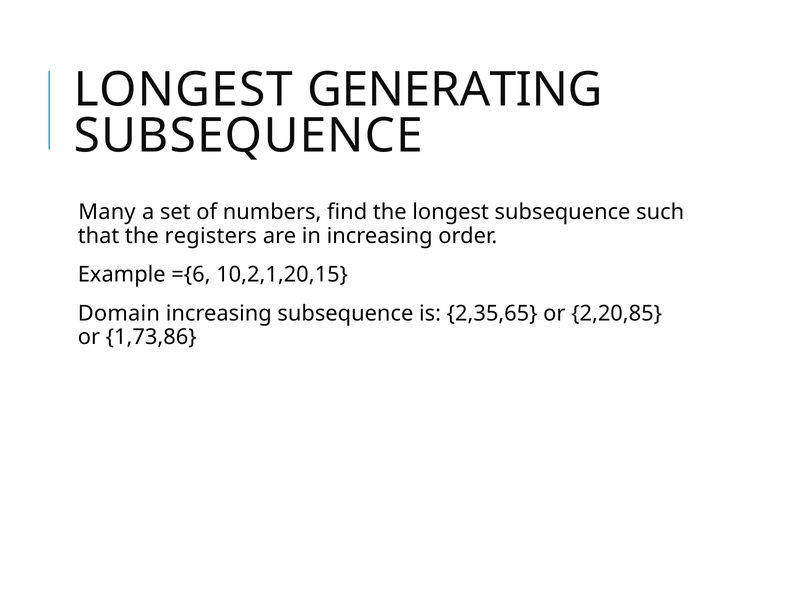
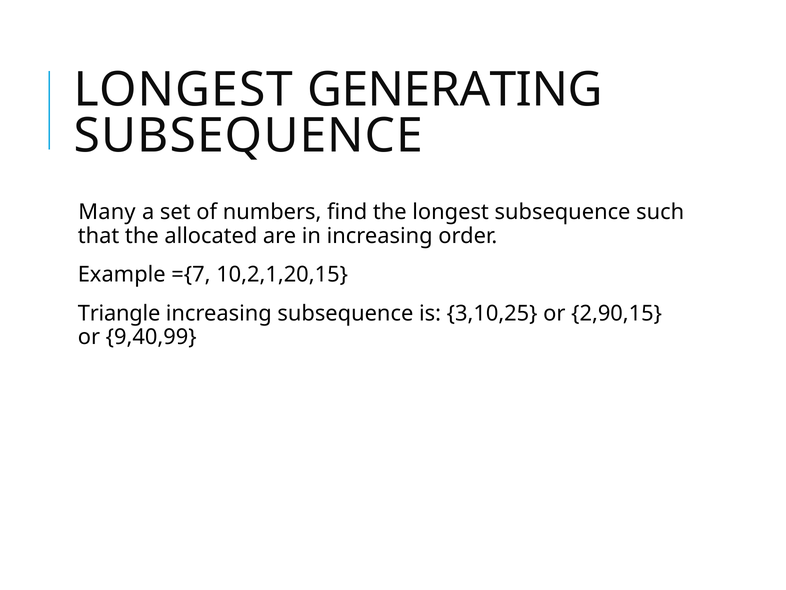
registers: registers -> allocated (211, 236)
={6: ={6 -> ={7 (191, 275)
Domain: Domain -> Triangle (119, 313)
2,35,65: 2,35,65 -> 3,10,25 (492, 313)
2,20,85: 2,20,85 -> 2,90,15 (617, 313)
1,73,86: 1,73,86 -> 9,40,99 (151, 337)
